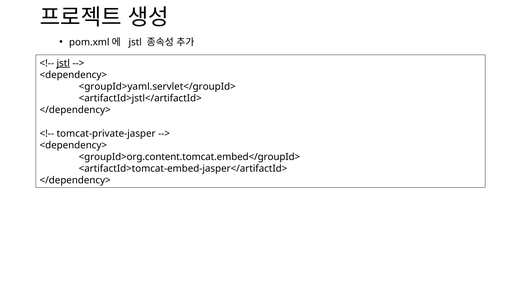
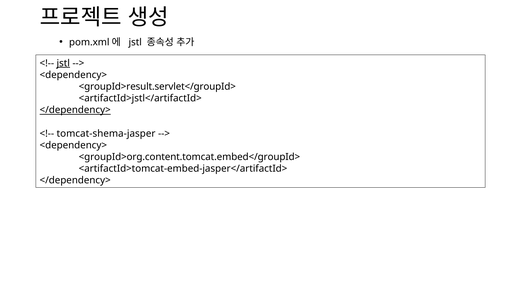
<groupId>yaml.servlet</groupId>: <groupId>yaml.servlet</groupId> -> <groupId>result.servlet</groupId> (157, 87)
</dependency> underline: none -> present (75, 110)
tomcat-private-jasper: tomcat-private-jasper -> tomcat-shema-jasper (106, 134)
